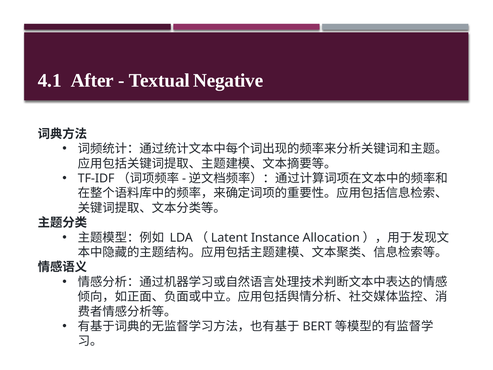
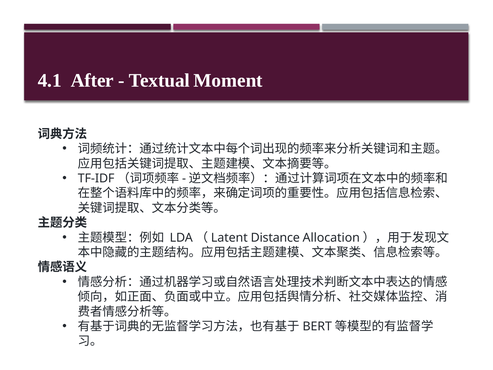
Negative: Negative -> Moment (228, 81)
Instance: Instance -> Distance (275, 237)
